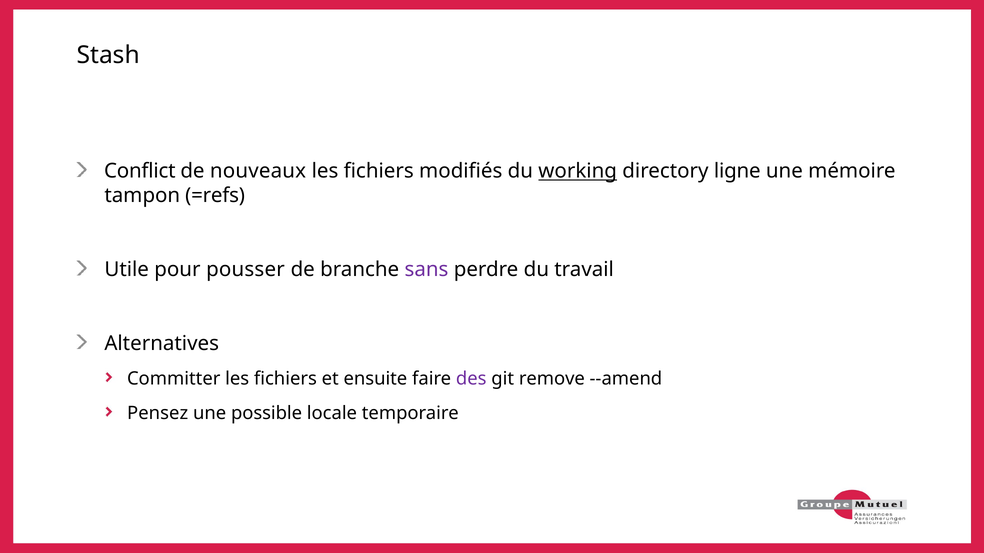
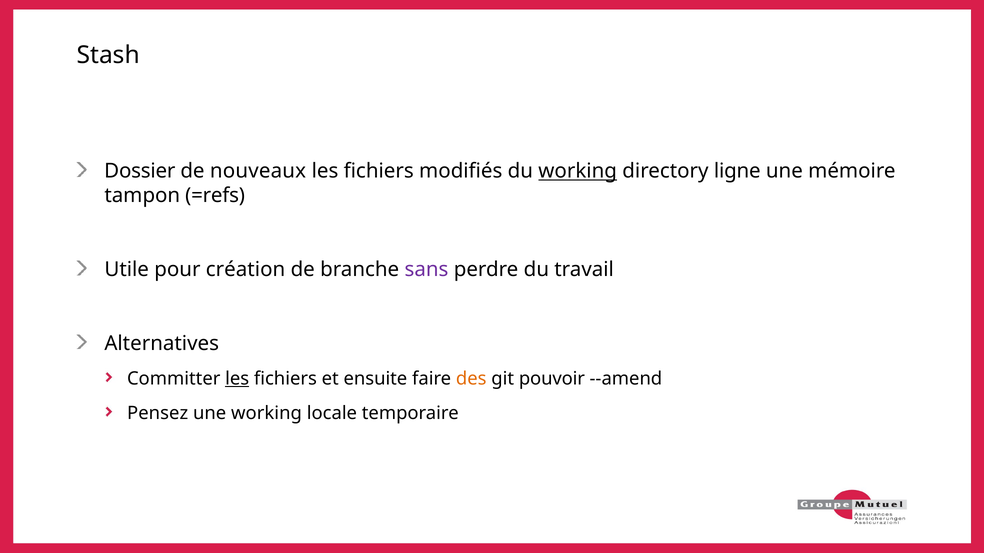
Conflict: Conflict -> Dossier (140, 171)
pousser: pousser -> création (246, 270)
les underline: none -> present (237, 379)
des colour: purple -> orange (471, 379)
remove: remove -> pouvoir (552, 379)
une possible: possible -> working (266, 414)
